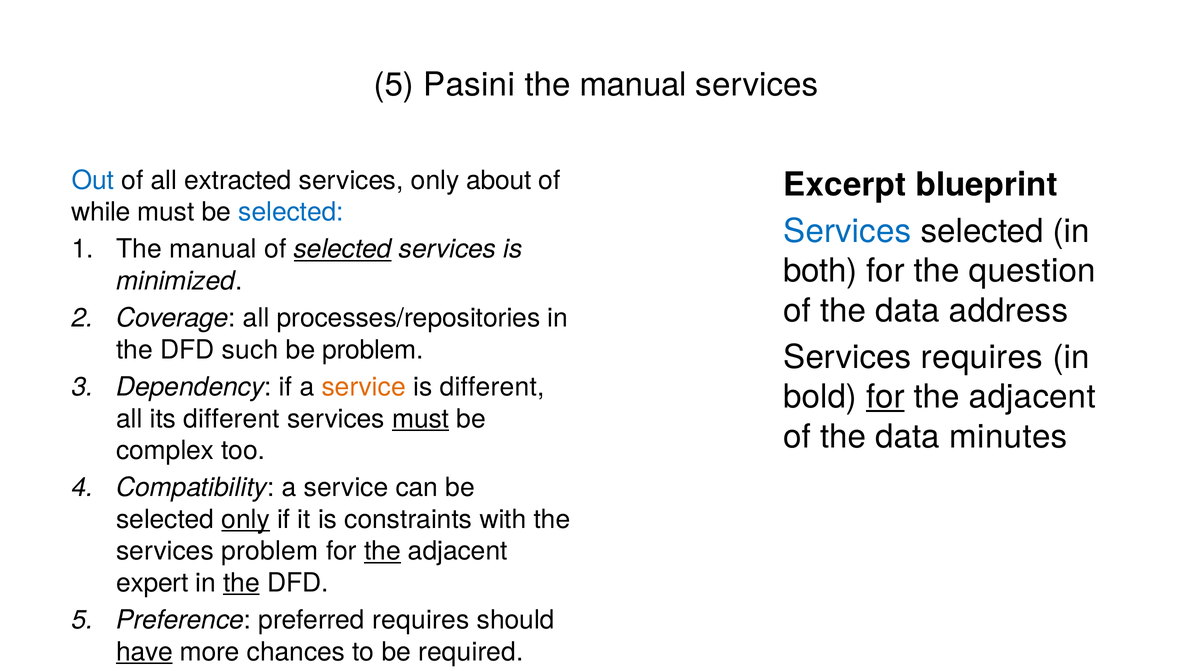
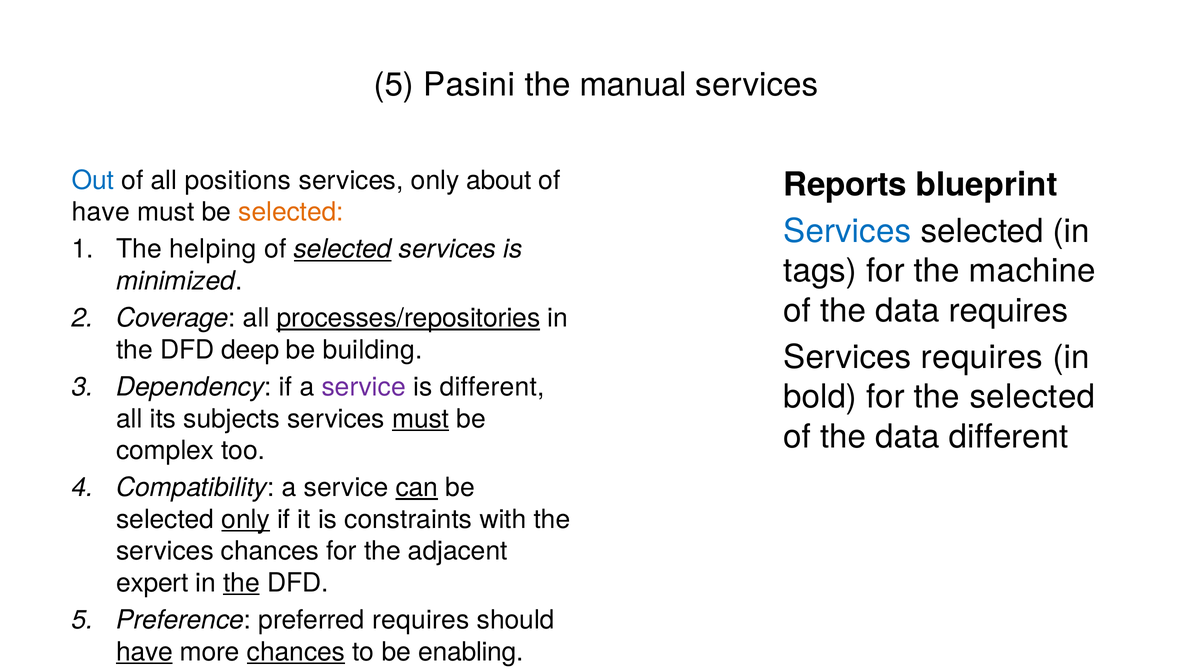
extracted: extracted -> positions (238, 180)
Excerpt: Excerpt -> Reports (845, 185)
while: while -> have (101, 212)
selected colour: blue -> orange (291, 212)
manual: manual -> helping (213, 249)
both: both -> tags (820, 271)
question: question -> machine (1032, 271)
data address: address -> requires (1009, 310)
processes/repositories underline: none -> present (408, 318)
such: such -> deep (250, 350)
be problem: problem -> building (373, 350)
service colour: orange -> purple (364, 387)
for underline: present -> none (885, 397)
adjacent: adjacent -> selected (1032, 397)
its different: different -> subjects (232, 418)
data minutes: minutes -> different (1009, 436)
can underline: none -> present (417, 487)
services problem: problem -> chances (270, 551)
the underline: present -> none (382, 551)
chances underline: none -> present (296, 651)
required: required -> enabling (471, 651)
